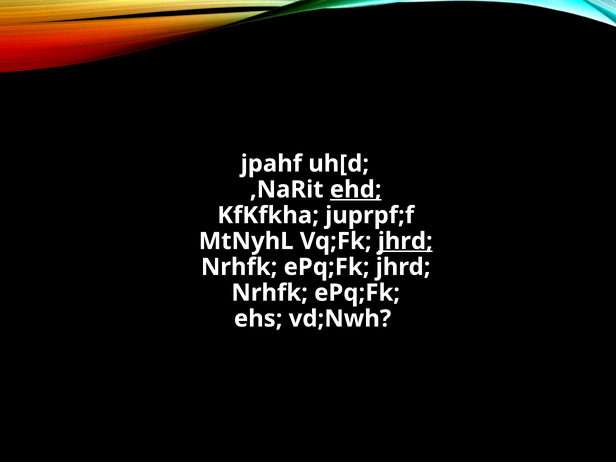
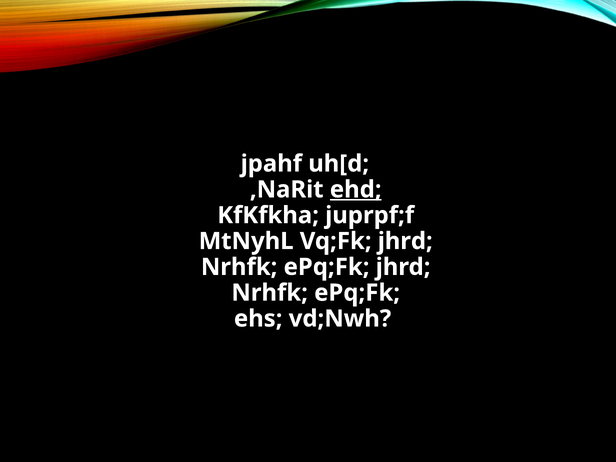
jhrd underline: present -> none (405, 241)
